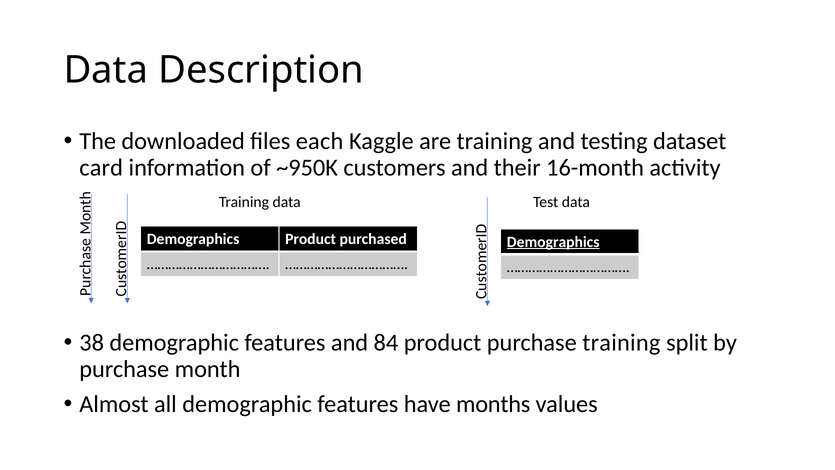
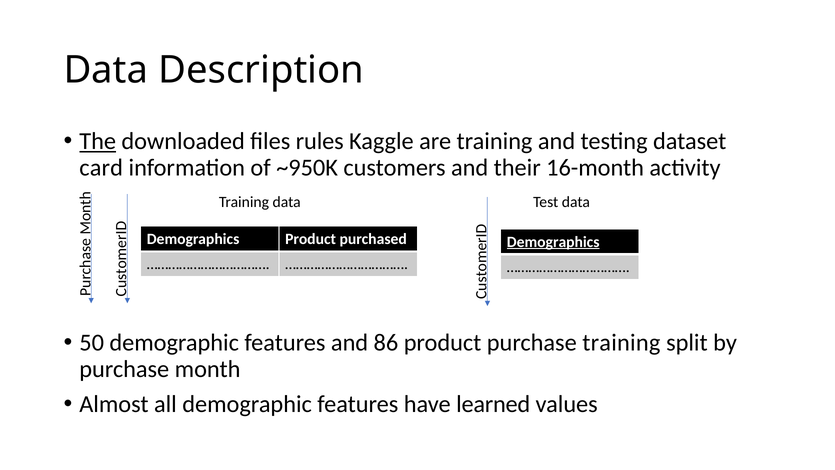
The underline: none -> present (98, 141)
each: each -> rules (320, 141)
38: 38 -> 50 (92, 343)
84: 84 -> 86 (386, 343)
months: months -> learned (493, 404)
